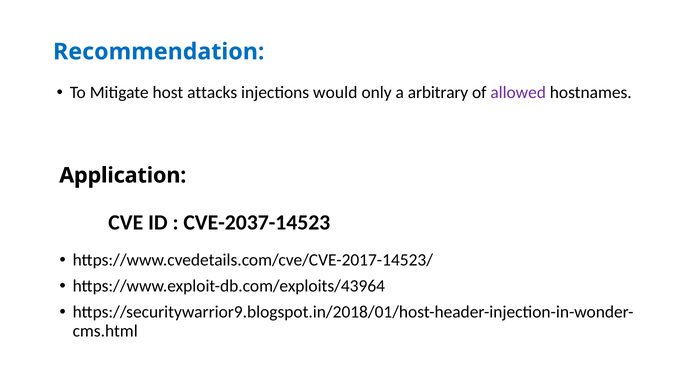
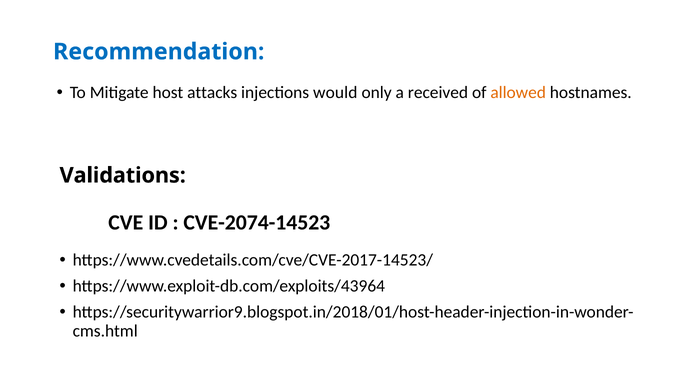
arbitrary: arbitrary -> received (438, 93)
allowed colour: purple -> orange (518, 93)
Application: Application -> Validations (123, 176)
CVE-2037-14523: CVE-2037-14523 -> CVE-2074-14523 (257, 223)
